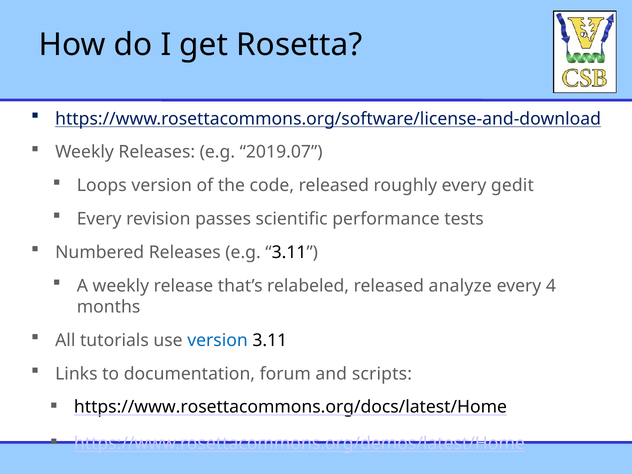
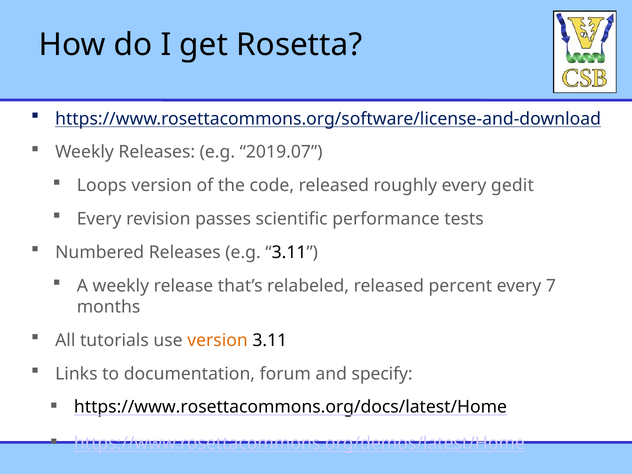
analyze: analyze -> percent (460, 286)
4: 4 -> 7 (551, 286)
version colour: blue -> orange (218, 340)
scripts: scripts -> specify (382, 374)
